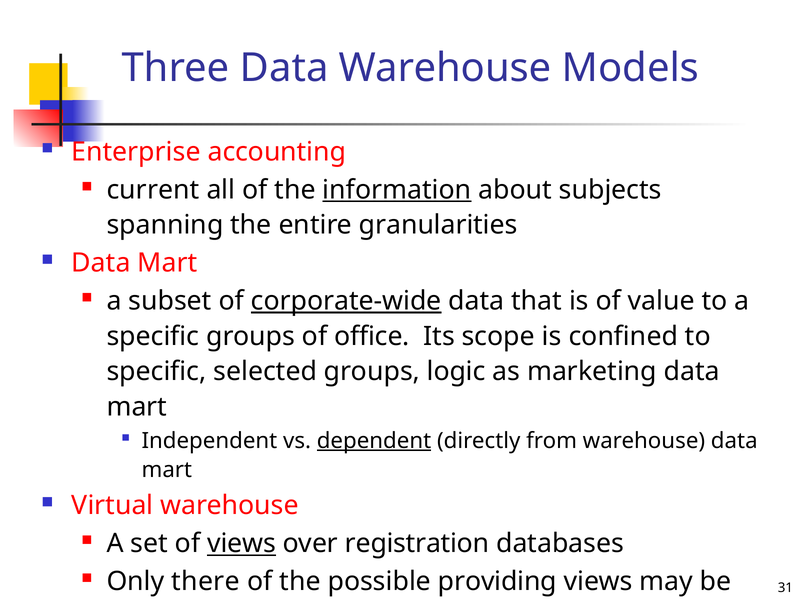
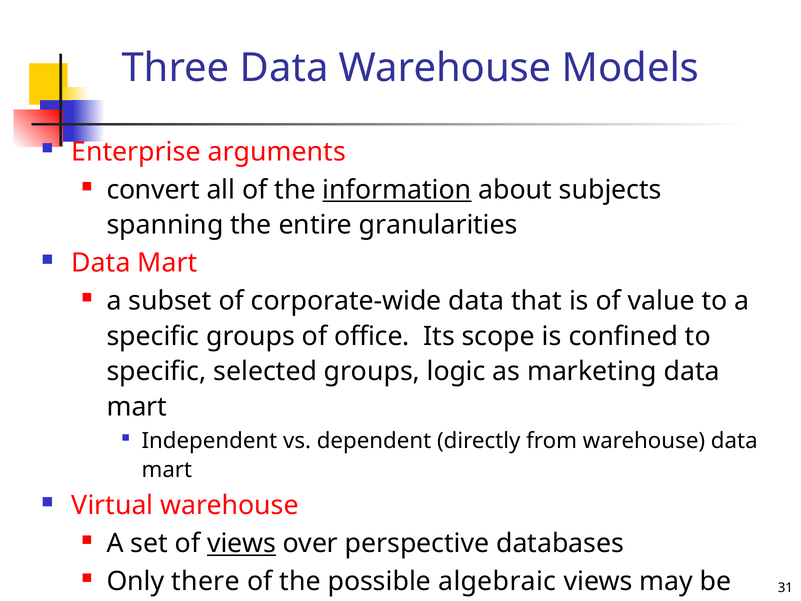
accounting: accounting -> arguments (277, 152)
current: current -> convert (153, 190)
corporate-wide underline: present -> none (346, 301)
dependent underline: present -> none (374, 441)
registration: registration -> perspective (417, 543)
providing: providing -> algebraic (497, 581)
